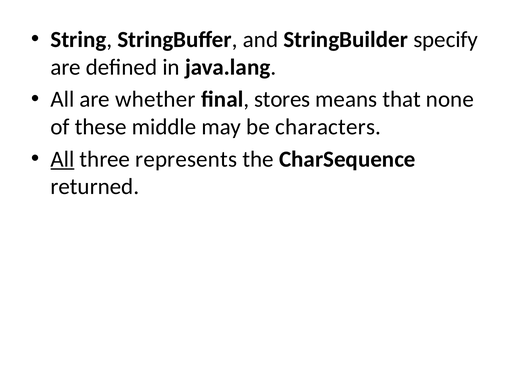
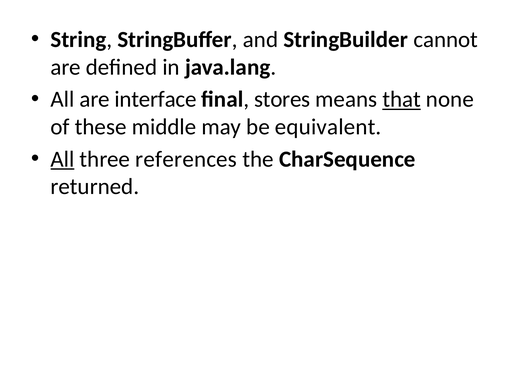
specify: specify -> cannot (446, 40)
whether: whether -> interface (156, 99)
that underline: none -> present (402, 99)
characters: characters -> equivalent (328, 127)
represents: represents -> references (186, 159)
